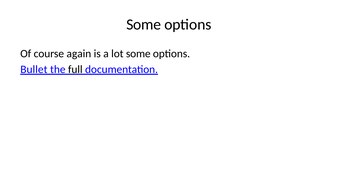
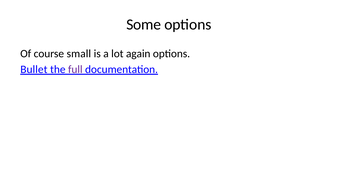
again: again -> small (79, 54)
lot some: some -> again (138, 54)
full colour: black -> purple (75, 69)
